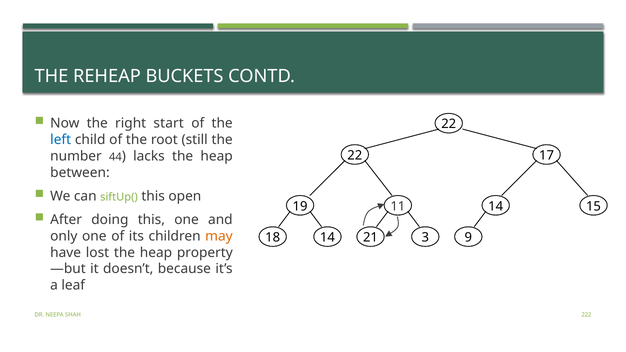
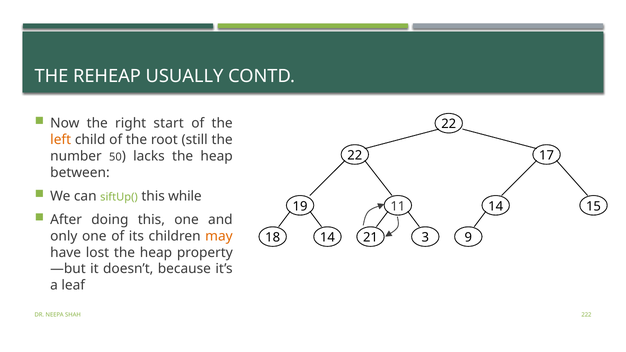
BUCKETS: BUCKETS -> USUALLY (184, 76)
left colour: blue -> orange (61, 140)
44: 44 -> 50 (115, 157)
open: open -> while (185, 196)
